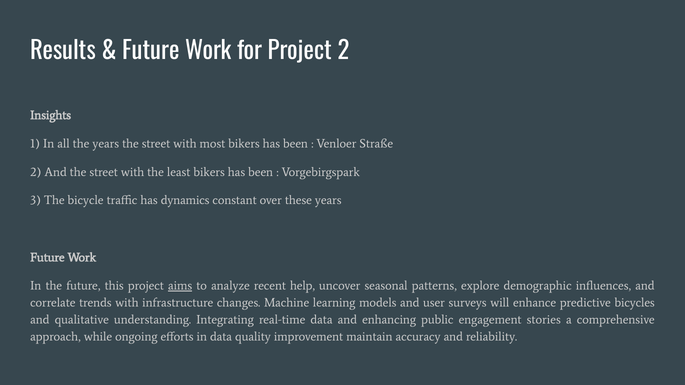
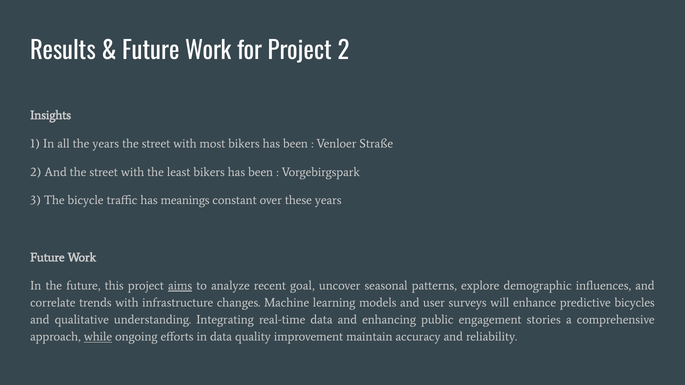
dynamics: dynamics -> meanings (185, 201)
help: help -> goal (302, 286)
while underline: none -> present (98, 337)
